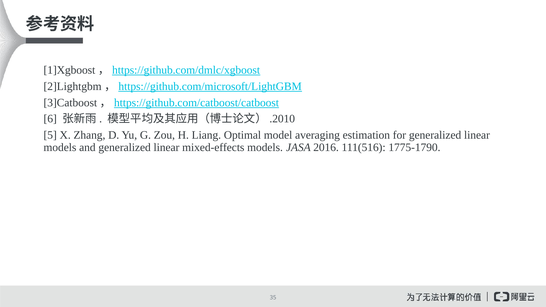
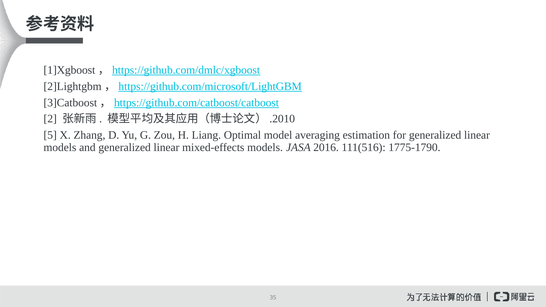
6: 6 -> 2 (50, 119)
